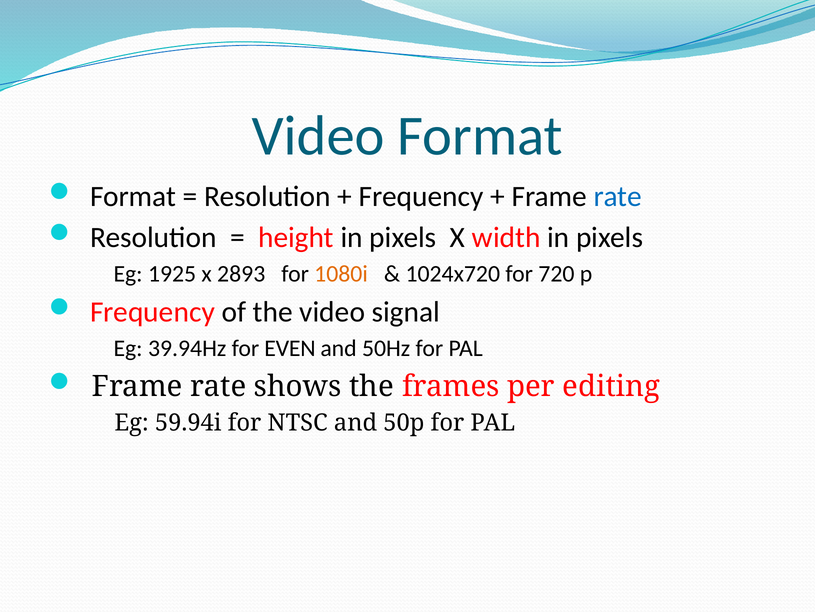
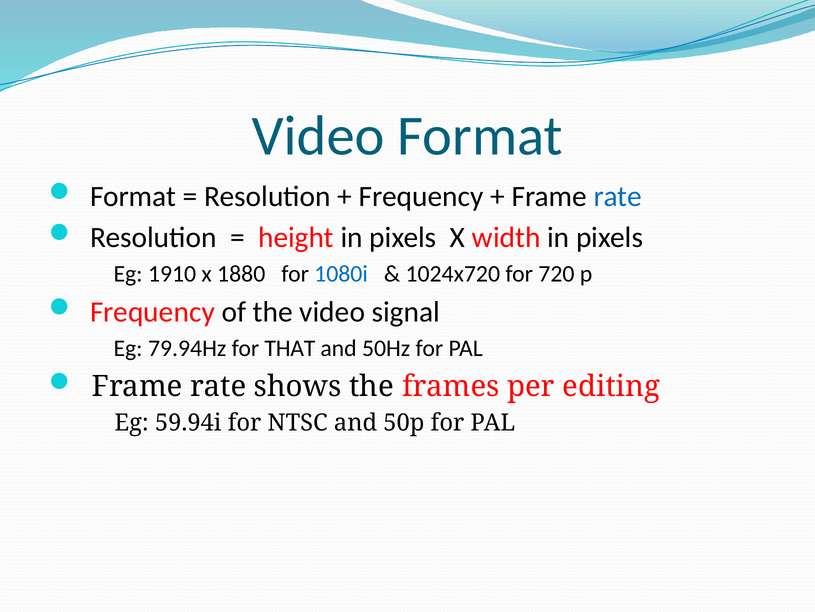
1925: 1925 -> 1910 (172, 274)
2893: 2893 -> 1880 (241, 274)
1080i colour: orange -> blue (341, 274)
39.94Hz: 39.94Hz -> 79.94Hz (187, 348)
EVEN: EVEN -> THAT (290, 348)
